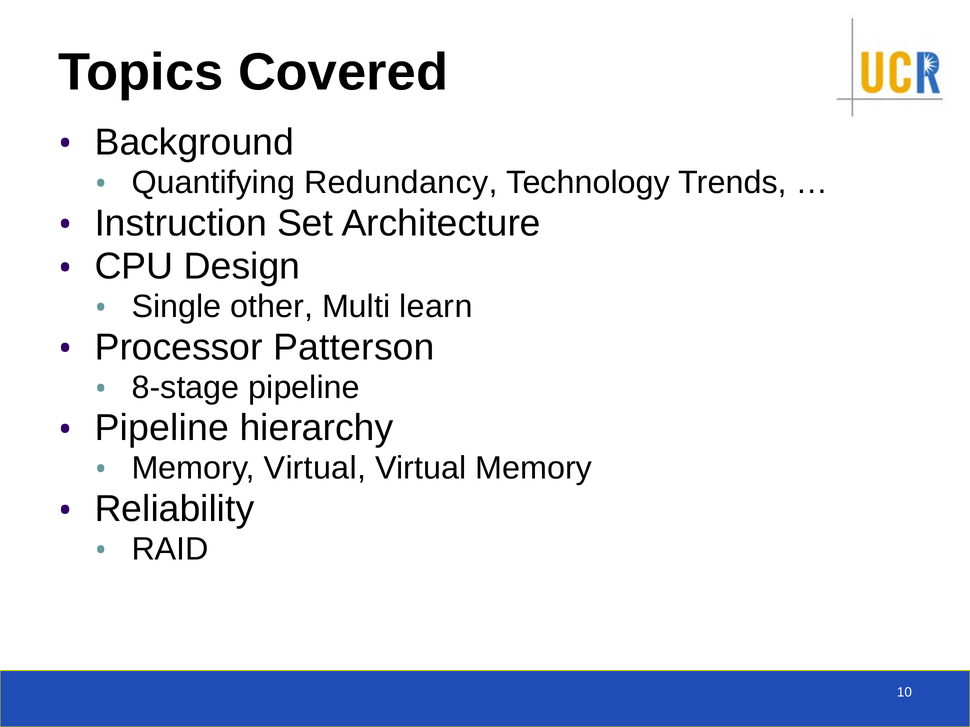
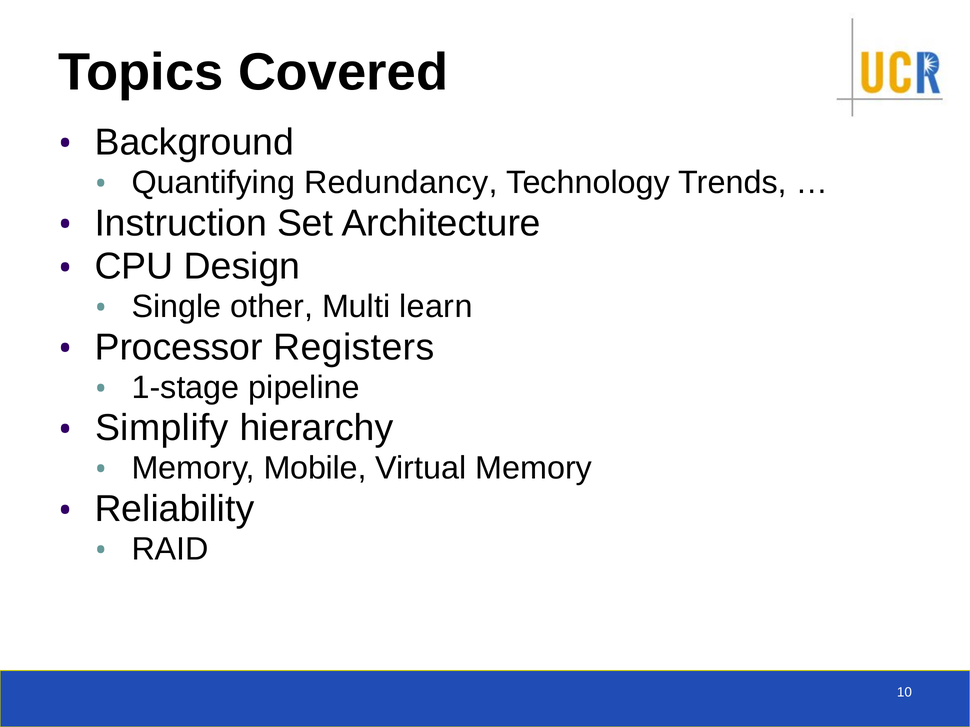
Patterson: Patterson -> Registers (354, 348)
8-stage: 8-stage -> 1-stage (186, 388)
Pipeline: Pipeline -> Simplify (162, 428)
Memory Virtual: Virtual -> Mobile (315, 469)
